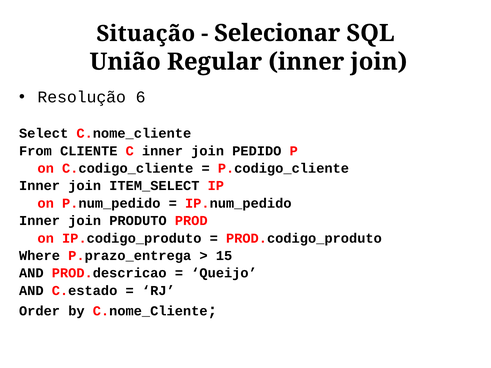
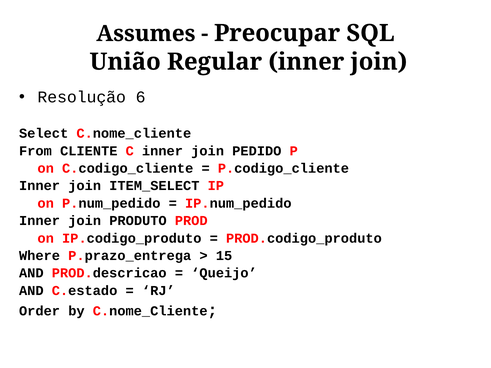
Situação: Situação -> Assumes (146, 34)
Selecionar: Selecionar -> Preocupar (277, 33)
